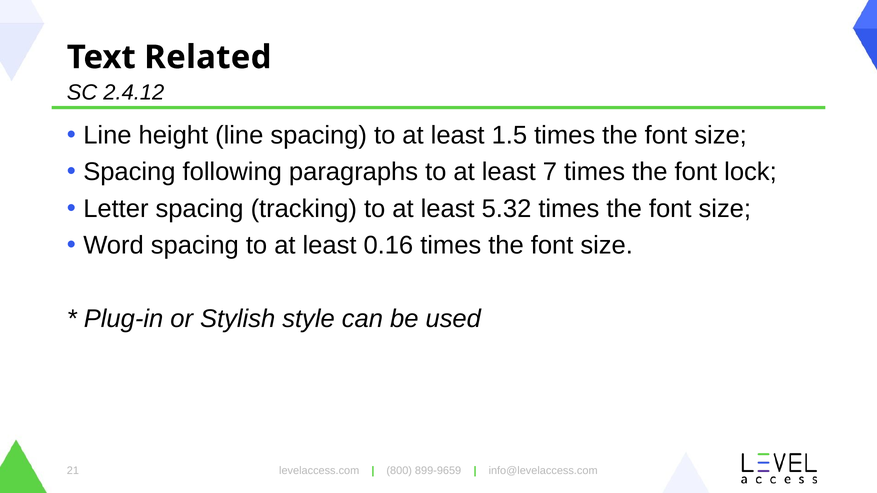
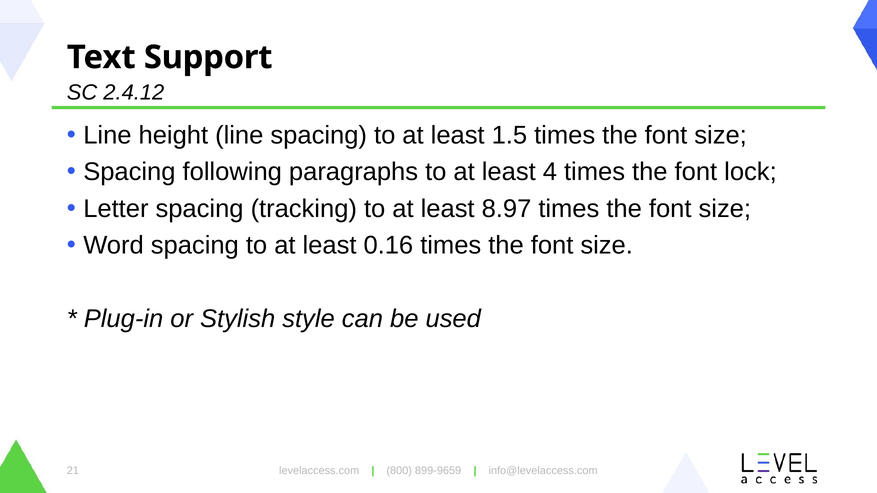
Related: Related -> Support (208, 57)
7: 7 -> 4 (550, 172)
5.32: 5.32 -> 8.97 (507, 209)
